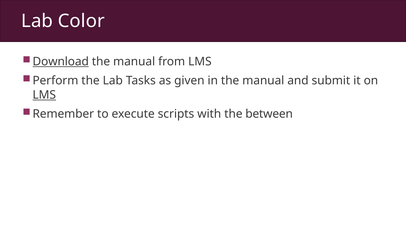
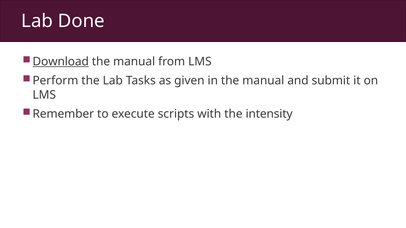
Color: Color -> Done (81, 21)
LMS underline: present -> none (44, 95)
between: between -> intensity (269, 114)
